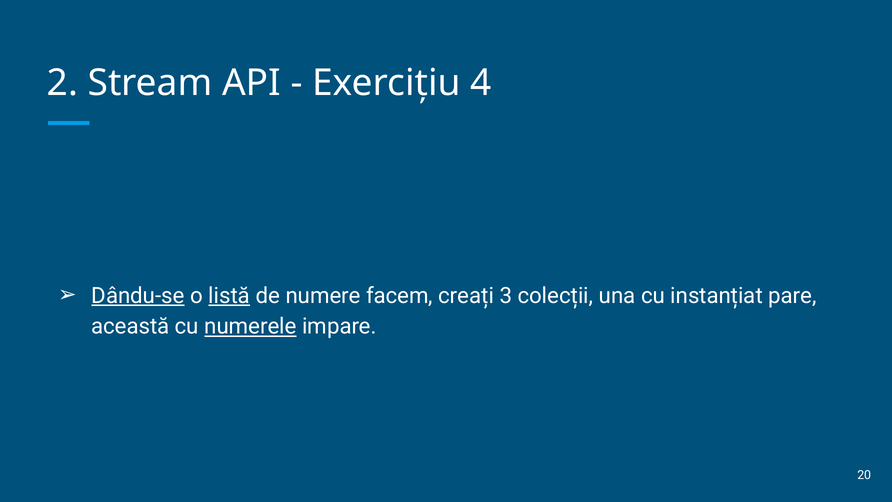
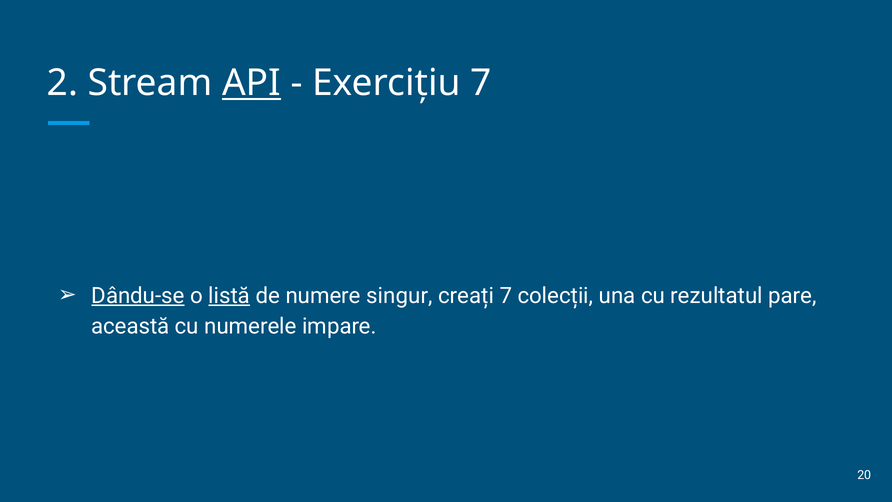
API underline: none -> present (252, 83)
Exercițiu 4: 4 -> 7 (481, 83)
facem: facem -> singur (399, 296)
creați 3: 3 -> 7 (506, 296)
instanțiat: instanțiat -> rezultatul (717, 296)
numerele underline: present -> none (250, 326)
